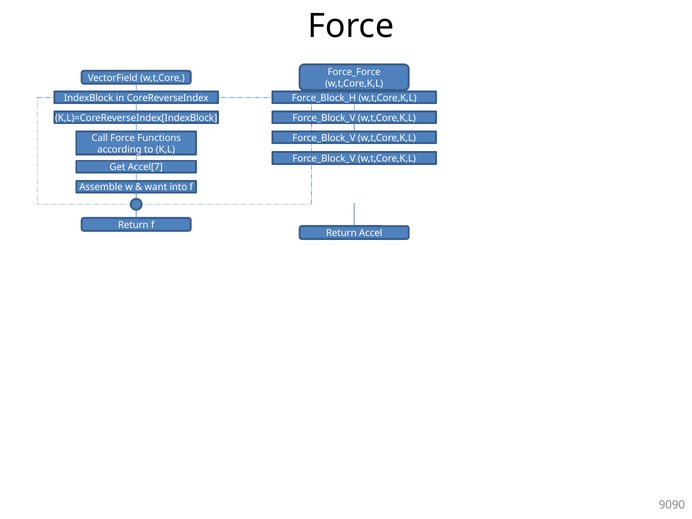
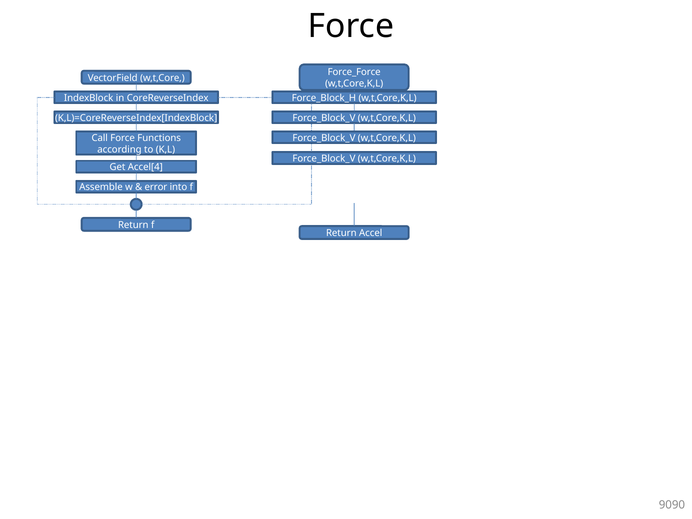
Accel[7: Accel[7 -> Accel[4 (145, 167)
want: want -> error (156, 187)
